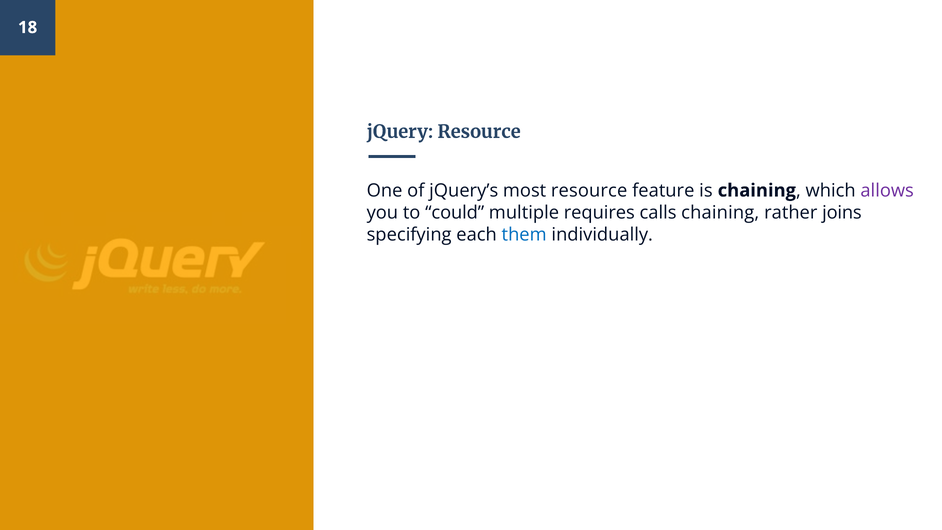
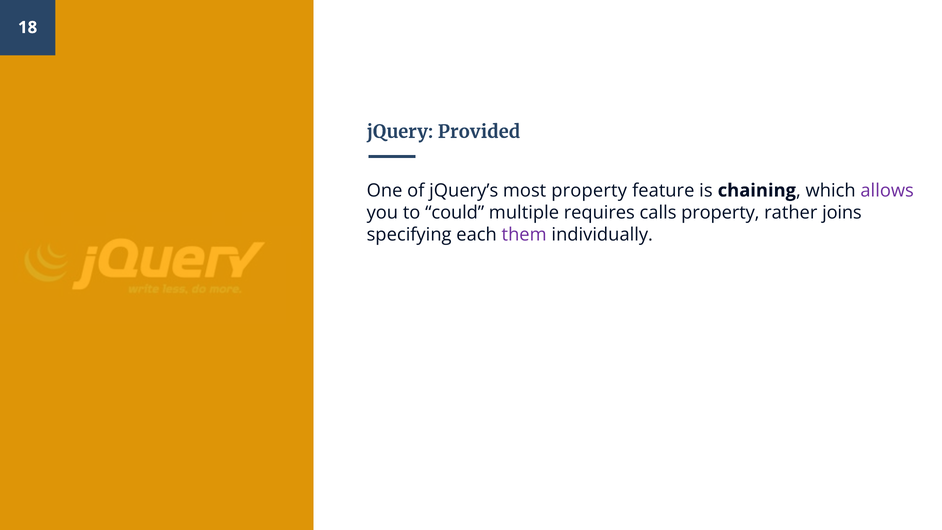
jQuery Resource: Resource -> Provided (479, 132)
most resource: resource -> property (589, 190)
calls chaining: chaining -> property (720, 212)
them colour: blue -> purple (524, 234)
